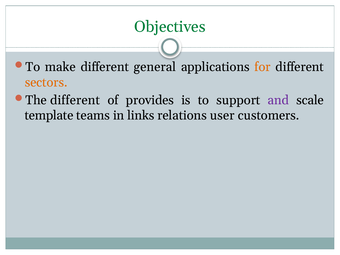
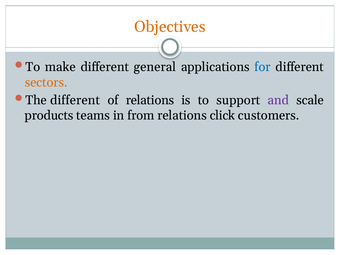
Objectives colour: green -> orange (170, 27)
for colour: orange -> blue (263, 67)
of provides: provides -> relations (150, 100)
template: template -> products (49, 115)
links: links -> from (141, 115)
user: user -> click (222, 115)
